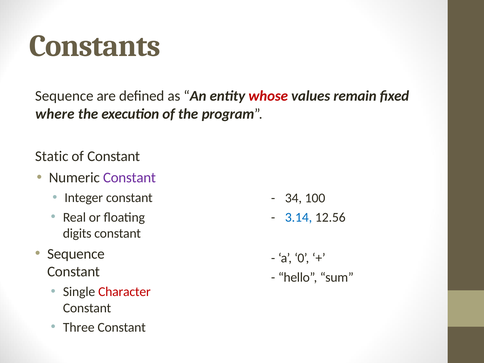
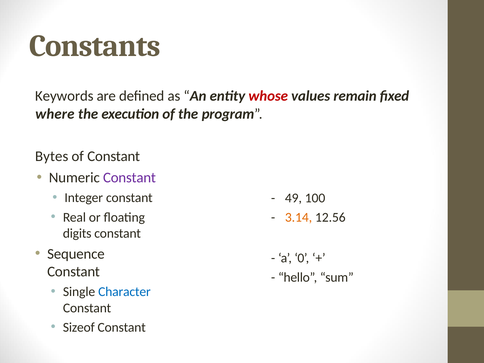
Sequence: Sequence -> Keywords (64, 96)
Static: Static -> Bytes (52, 156)
34: 34 -> 49 (293, 198)
3.14 colour: blue -> orange (299, 217)
Character colour: red -> blue (124, 292)
Three: Three -> Sizeof (79, 327)
